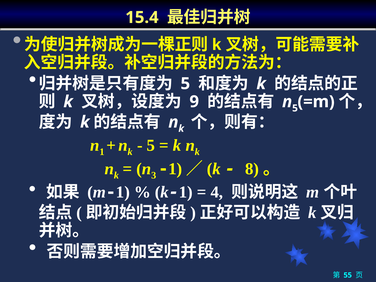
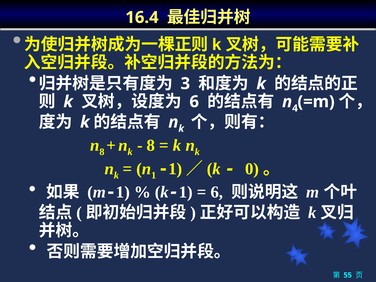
15.4: 15.4 -> 16.4 (142, 17)
5: 5 -> 3 (185, 84)
9: 9 -> 6 (194, 102)
5: 5 -> 4 (295, 108)
1: 1 -> 8 (102, 152)
5: 5 -> 8 (151, 145)
3: 3 -> 1 (154, 175)
8: 8 -> 0 (252, 169)
4: 4 -> 6 (217, 192)
